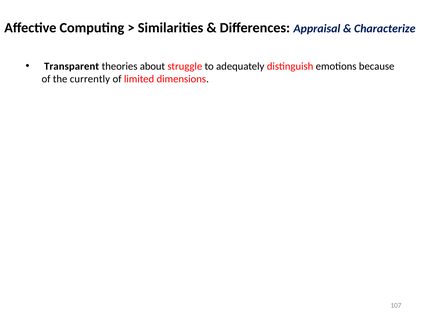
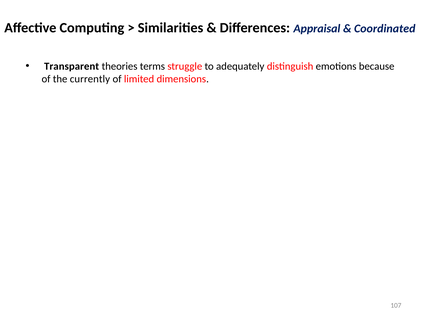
Characterize: Characterize -> Coordinated (385, 28)
about: about -> terms (152, 66)
